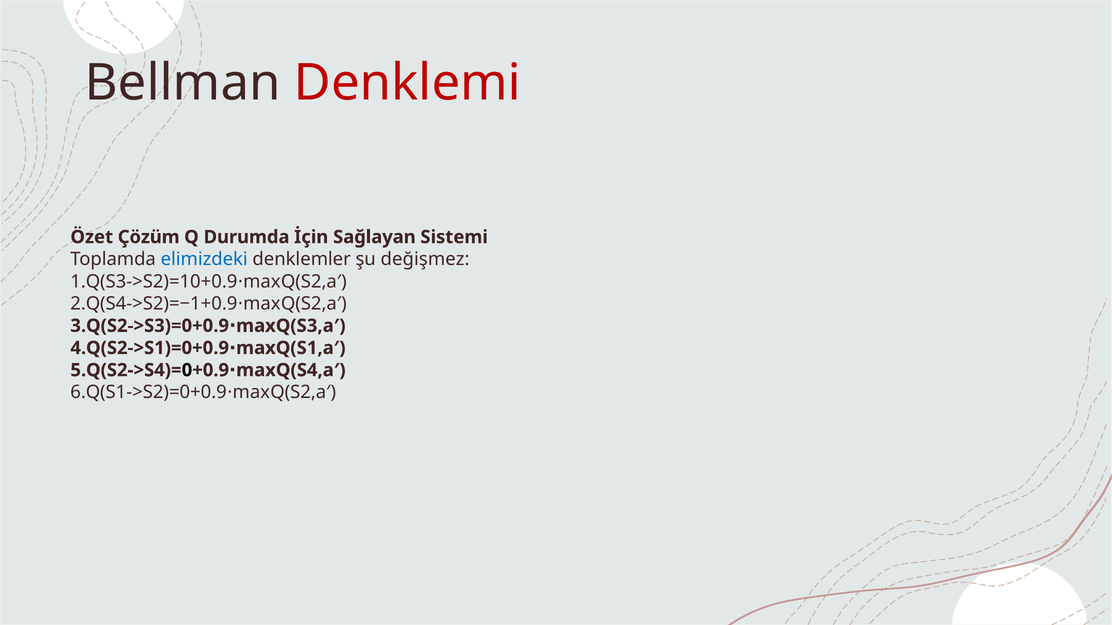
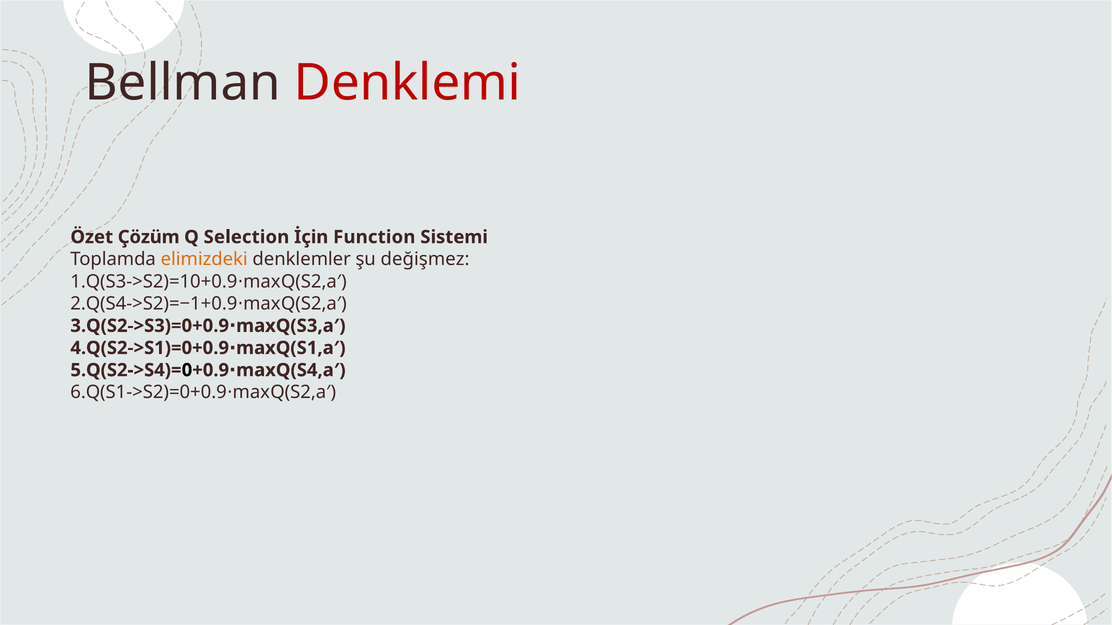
Durumda: Durumda -> Selection (246, 237)
Sağlayan: Sağlayan -> Function (374, 237)
elimizdeki colour: blue -> orange (204, 259)
